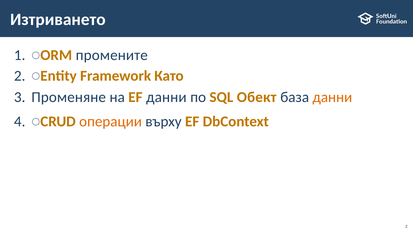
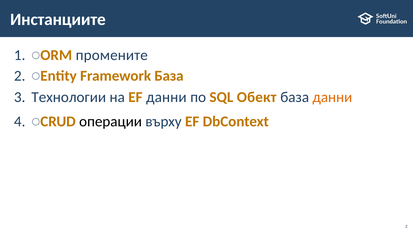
Изтриването: Изтриването -> Инстанциите (58, 20)
Framework Като: Като -> База (169, 76)
Променяне: Променяне -> Технологии (69, 97)
операции colour: orange -> black (111, 122)
